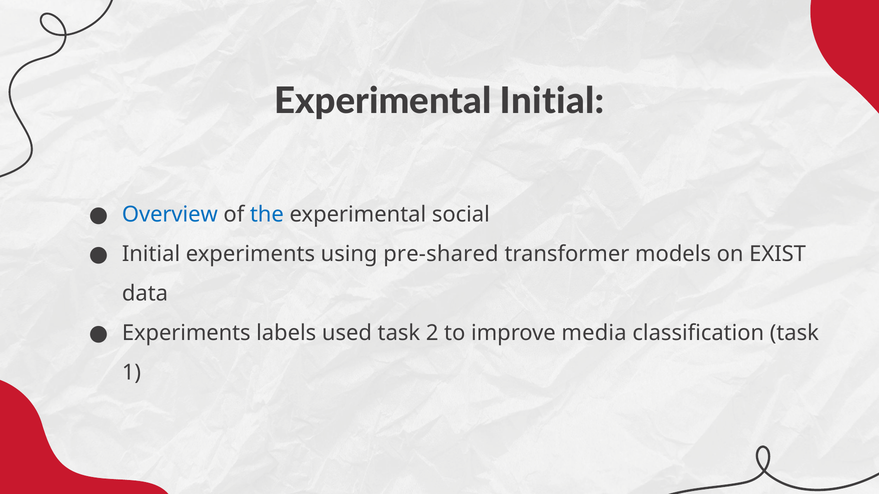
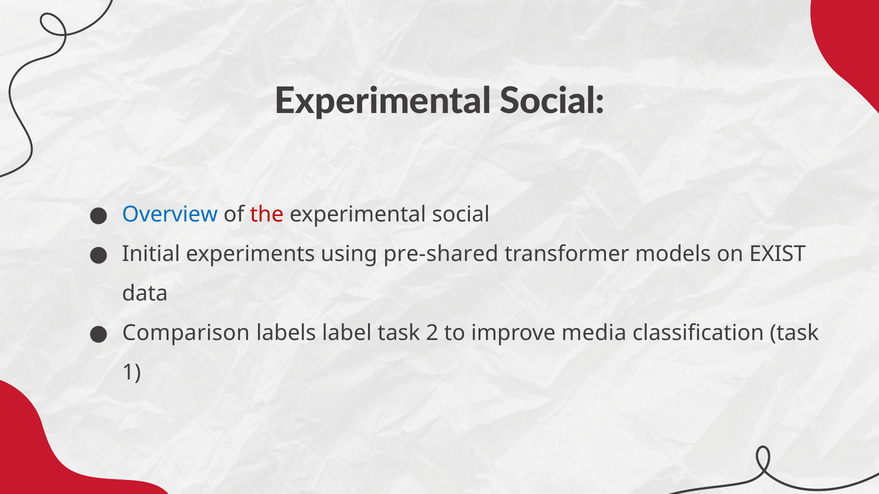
Initial: Initial -> Social (552, 101)
the colour: blue -> red (267, 215)
Experiments: Experiments -> Comparison (186, 333)
used: used -> label (347, 333)
